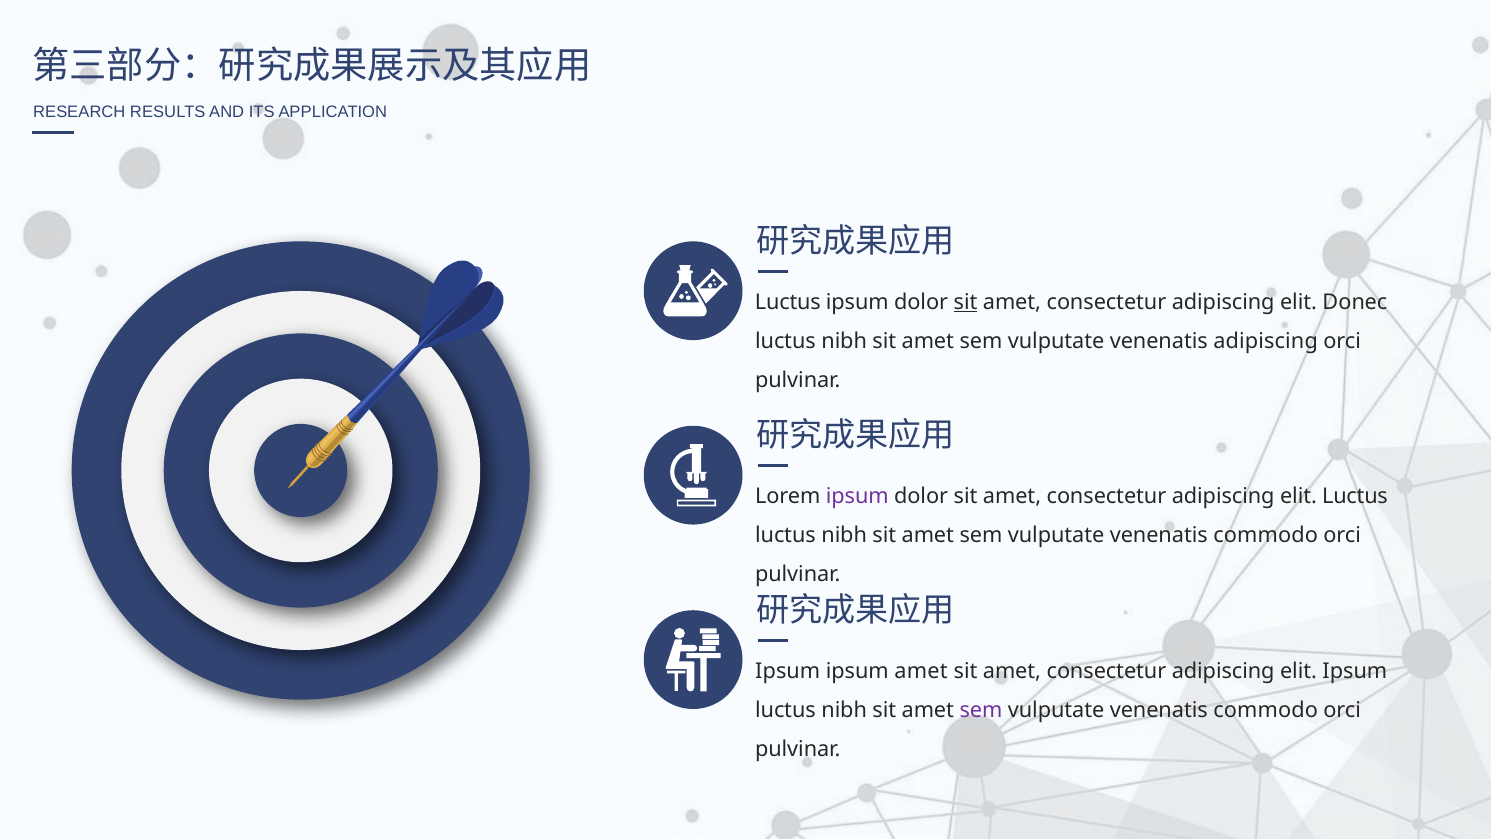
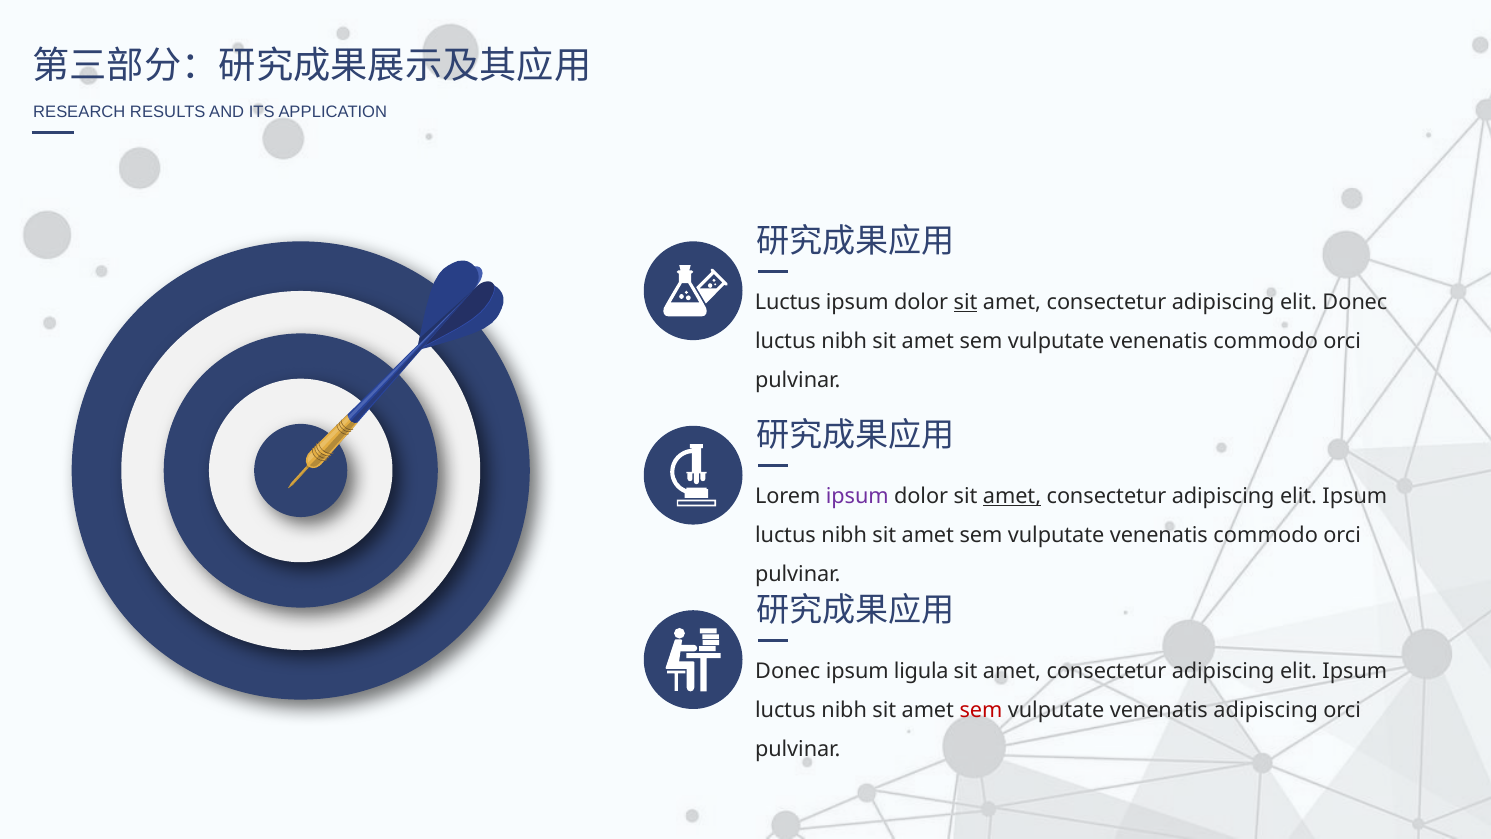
adipiscing: adipiscing -> commodo (1266, 341)
amet underline: none -> present (1012, 496)
Luctus: Luctus -> Ipsum (1355, 496)
Ipsum: Ipsum -> Donec (788, 671)
ipsum amet: amet -> ligula (921, 671)
sem colour: purple -> red (981, 710)
commodo: commodo -> adipiscing (1266, 710)
